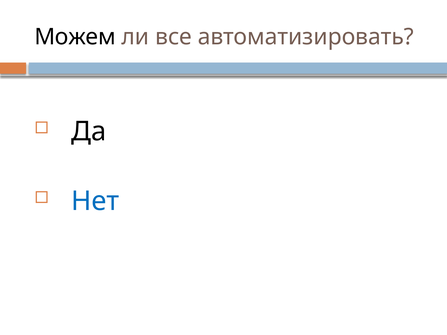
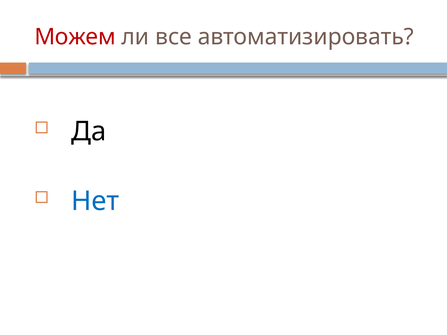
Можем colour: black -> red (75, 37)
